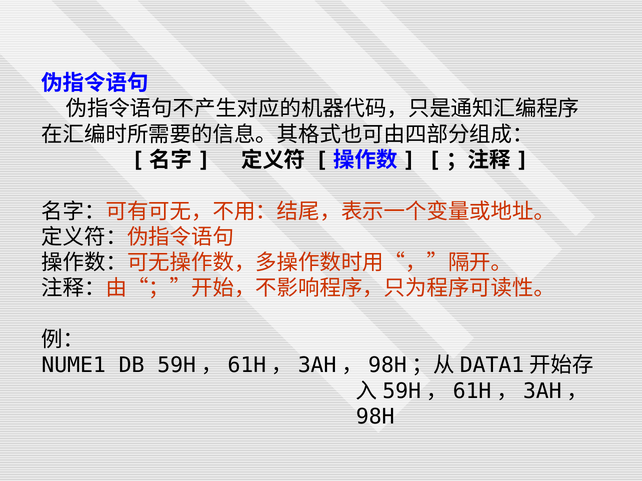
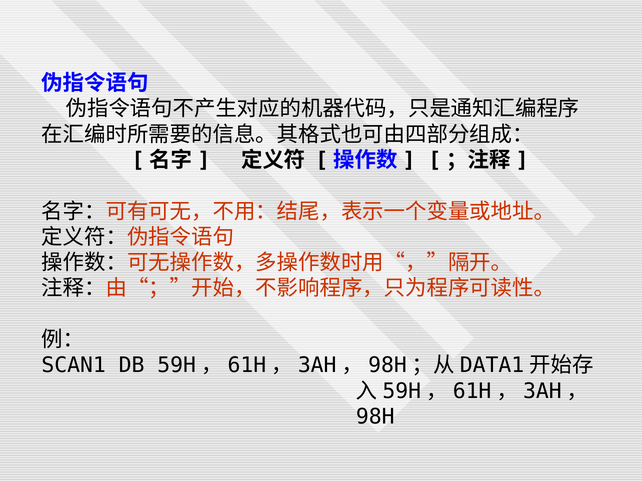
NUME1: NUME1 -> SCAN1 (74, 366)
